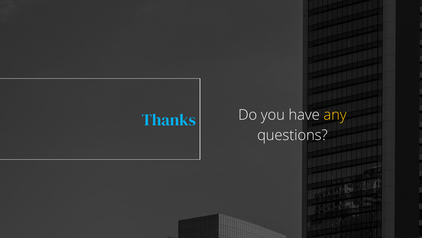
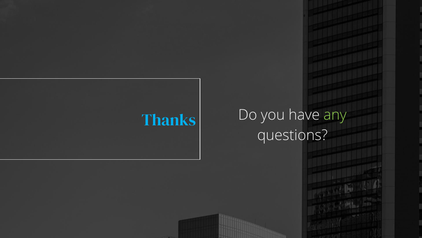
any colour: yellow -> light green (335, 115)
